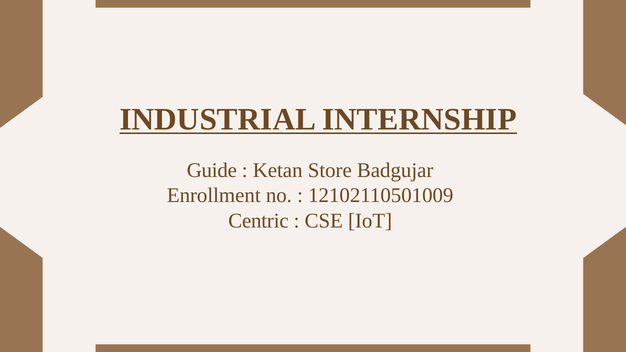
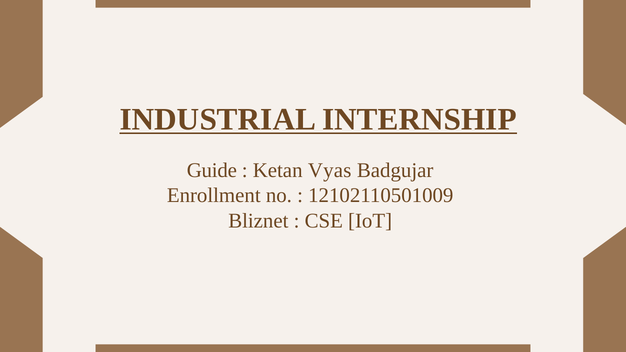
Store: Store -> Vyas (330, 171)
Centric: Centric -> Bliznet (258, 221)
